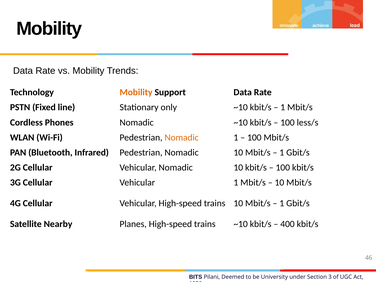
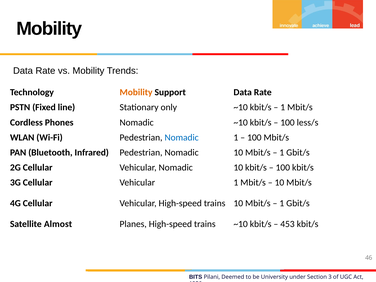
Nomadic colour: orange -> blue (182, 137)
Nearby: Nearby -> Almost (58, 224)
400: 400 -> 453 (287, 224)
